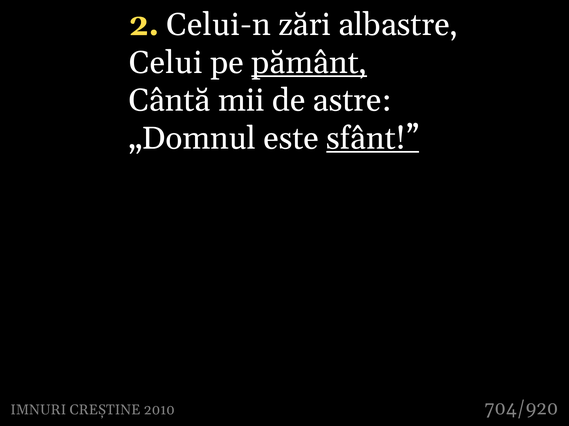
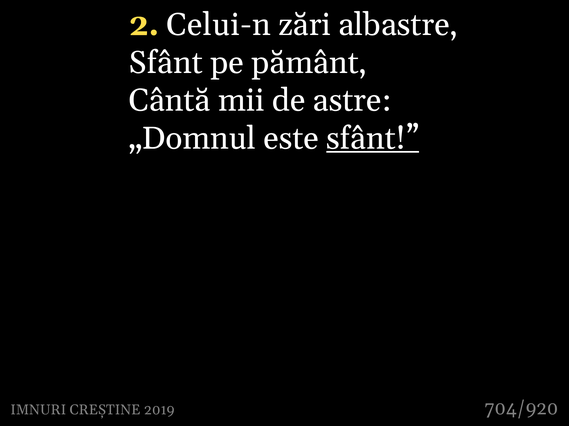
Celui: Celui -> Sfânt (166, 63)
pământ underline: present -> none (309, 63)
2010: 2010 -> 2019 (159, 411)
